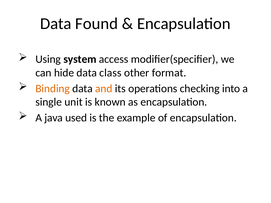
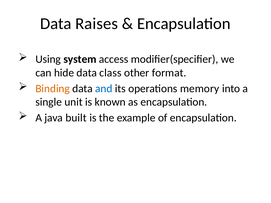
Found: Found -> Raises (97, 24)
and colour: orange -> blue (104, 89)
checking: checking -> memory (200, 89)
used: used -> built (76, 118)
